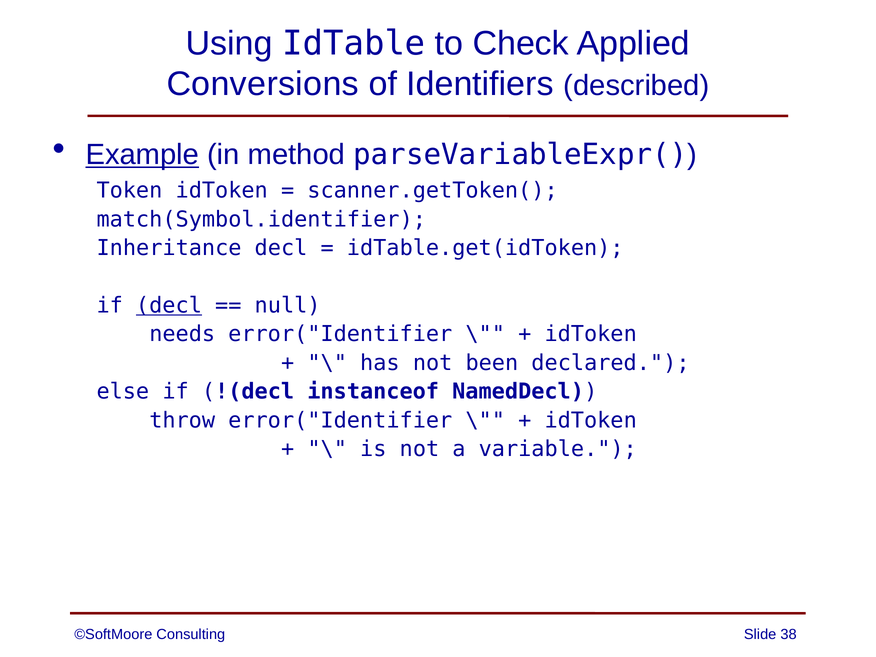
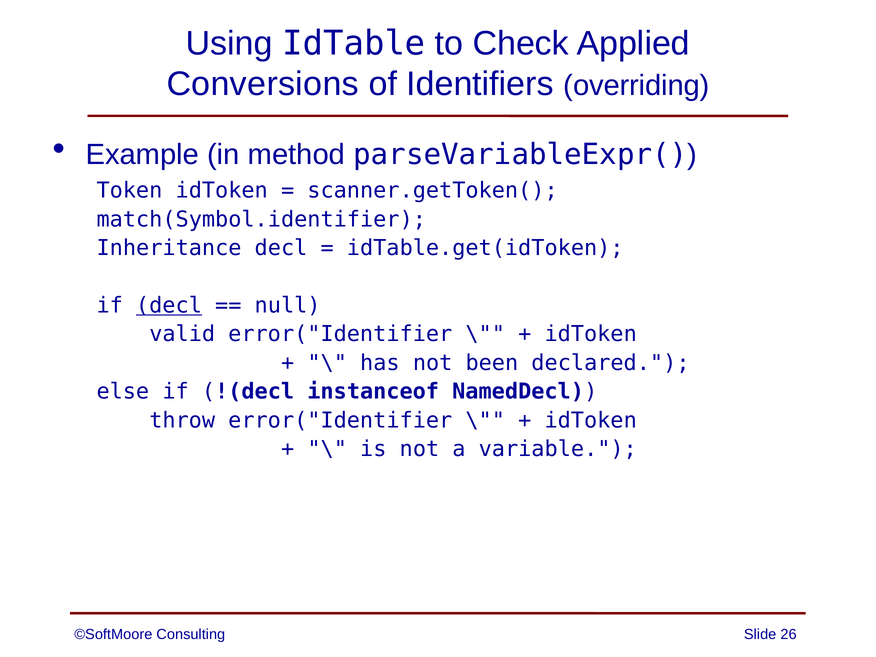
described: described -> overriding (636, 86)
Example underline: present -> none (142, 155)
needs: needs -> valid (182, 334)
38: 38 -> 26 (789, 635)
